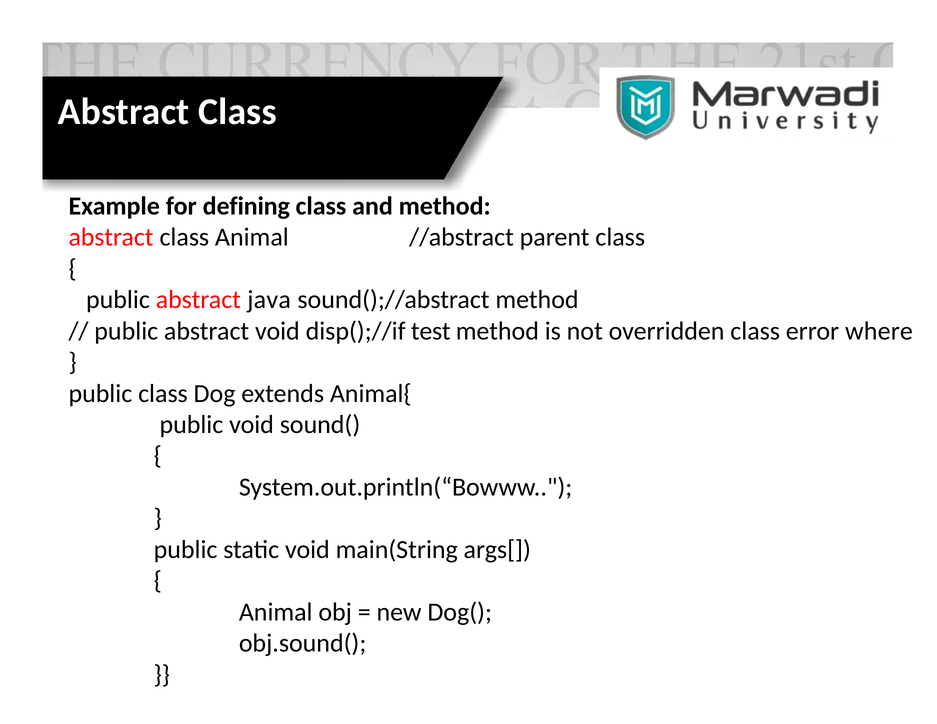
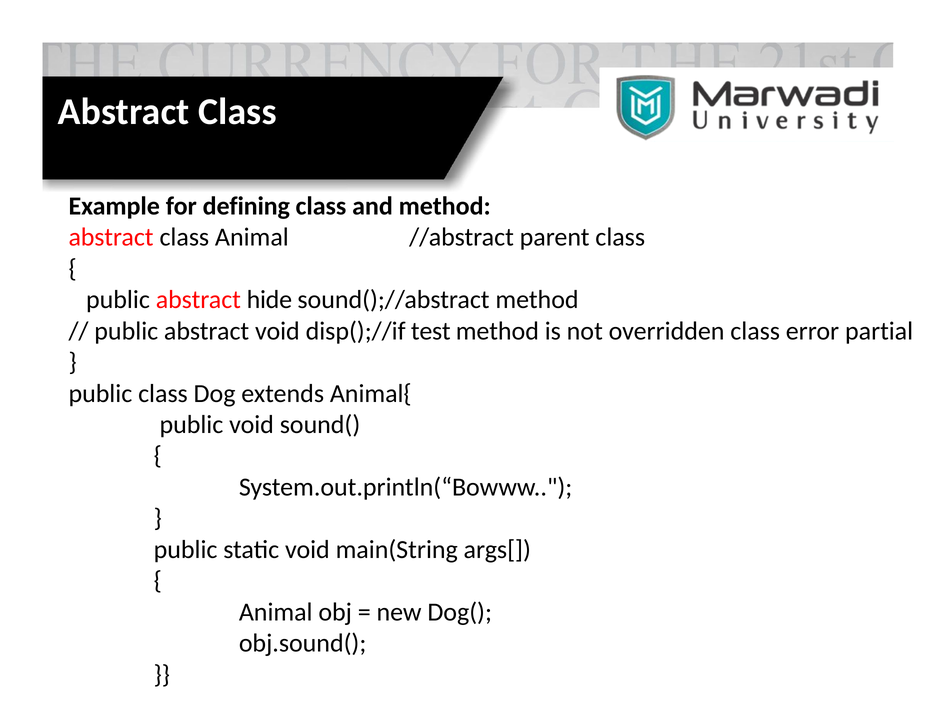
java: java -> hide (269, 300)
where: where -> partial (879, 331)
